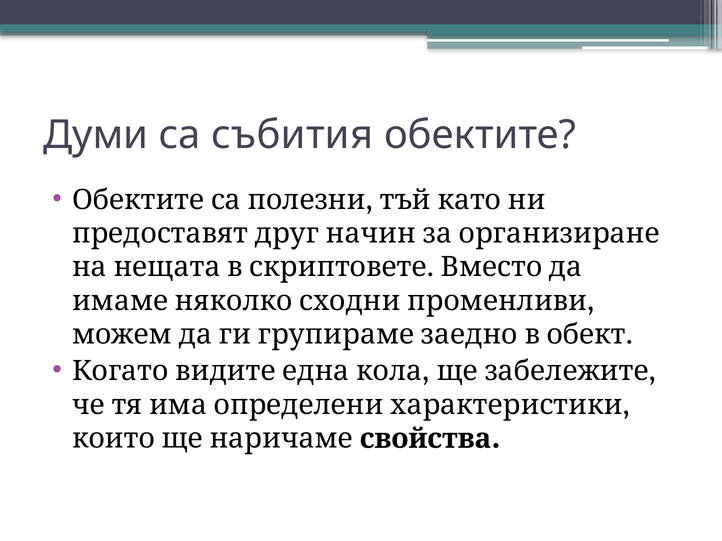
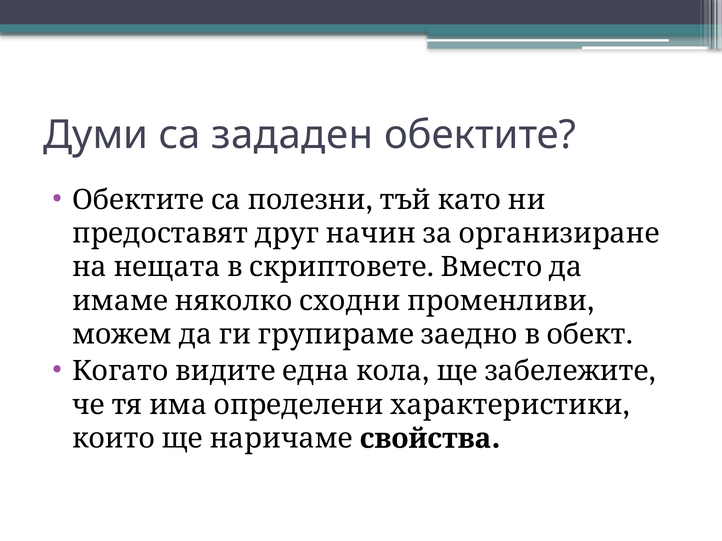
събития: събития -> зададен (292, 135)
